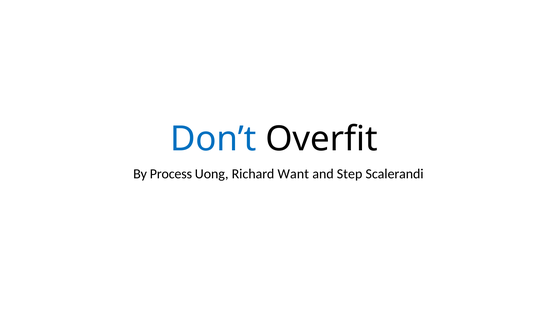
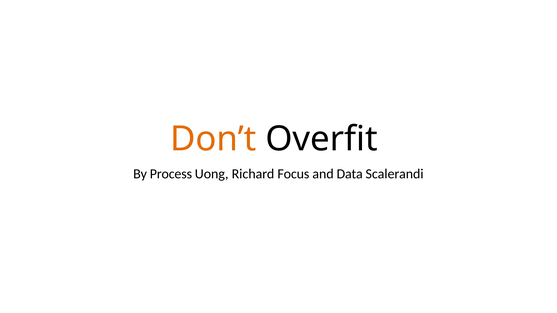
Don’t colour: blue -> orange (213, 139)
Want: Want -> Focus (293, 174)
Step: Step -> Data (350, 174)
